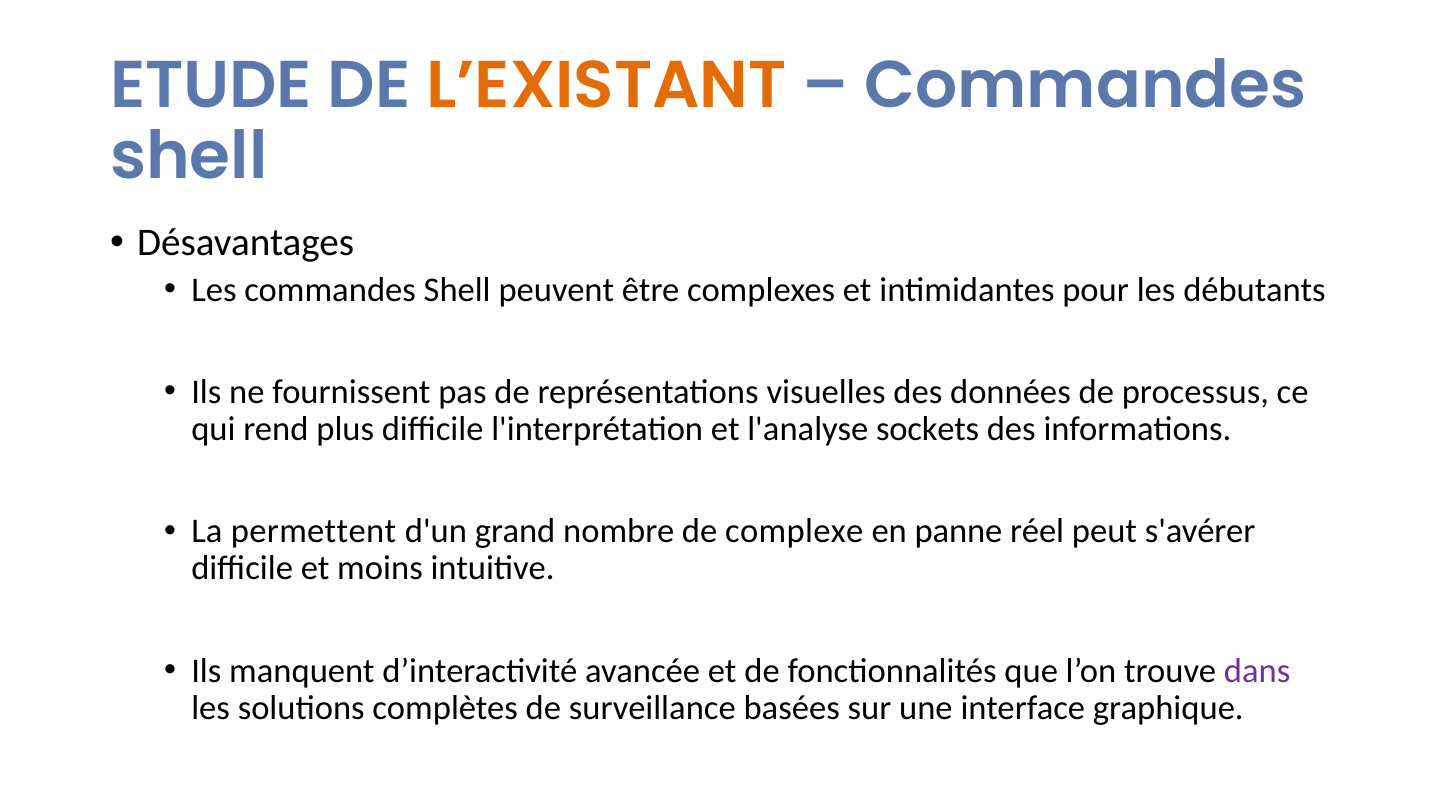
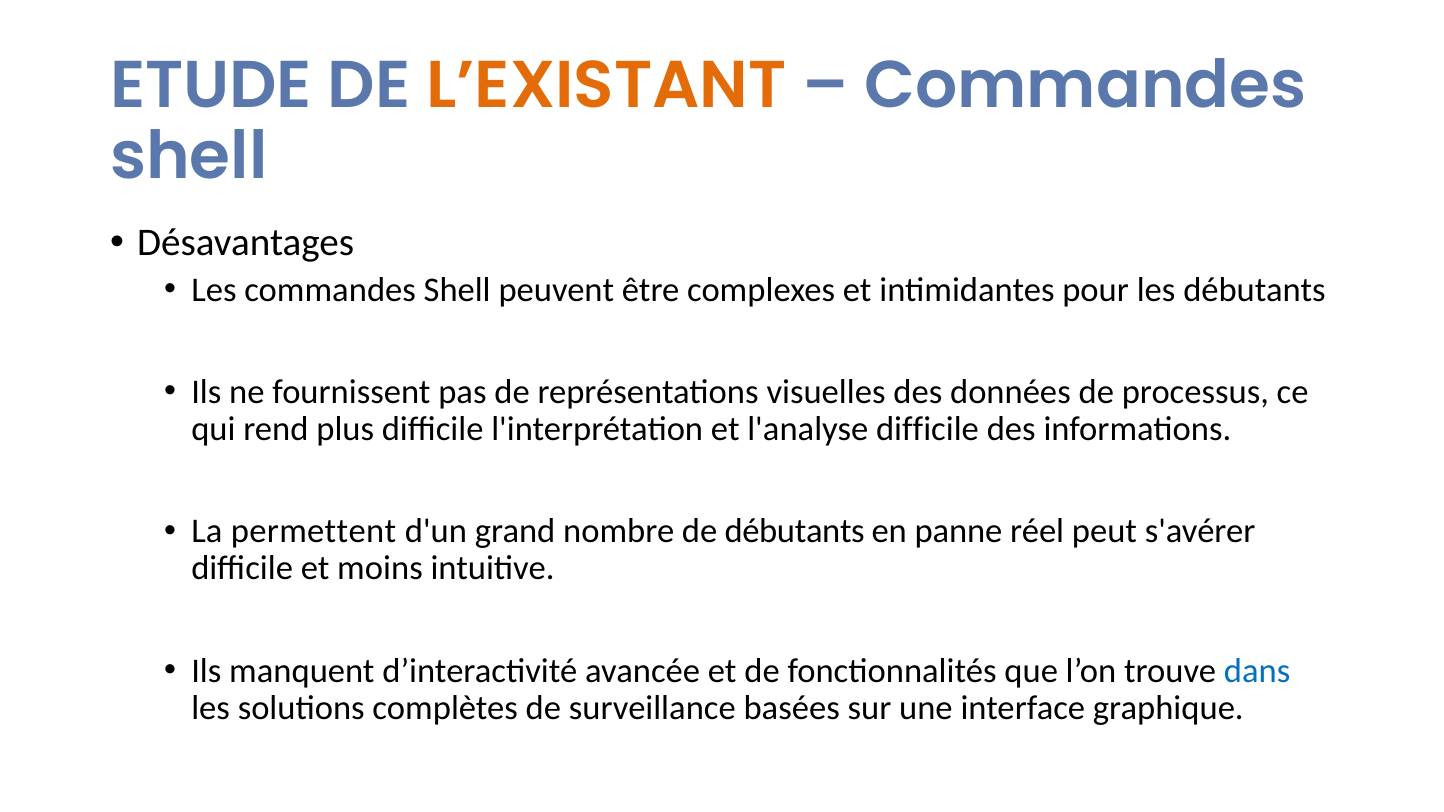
l'analyse sockets: sockets -> difficile (927, 429)
de complexe: complexe -> débutants (795, 531)
dans colour: purple -> blue (1257, 671)
